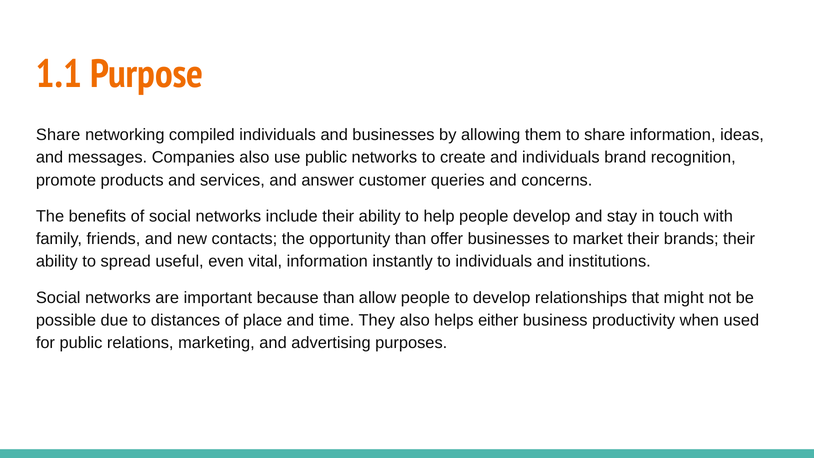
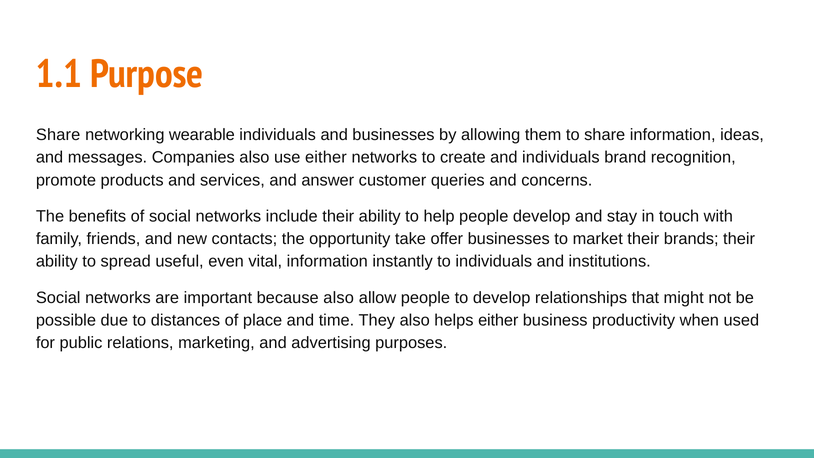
compiled: compiled -> wearable (202, 135)
use public: public -> either (326, 157)
opportunity than: than -> take (410, 239)
because than: than -> also (339, 298)
